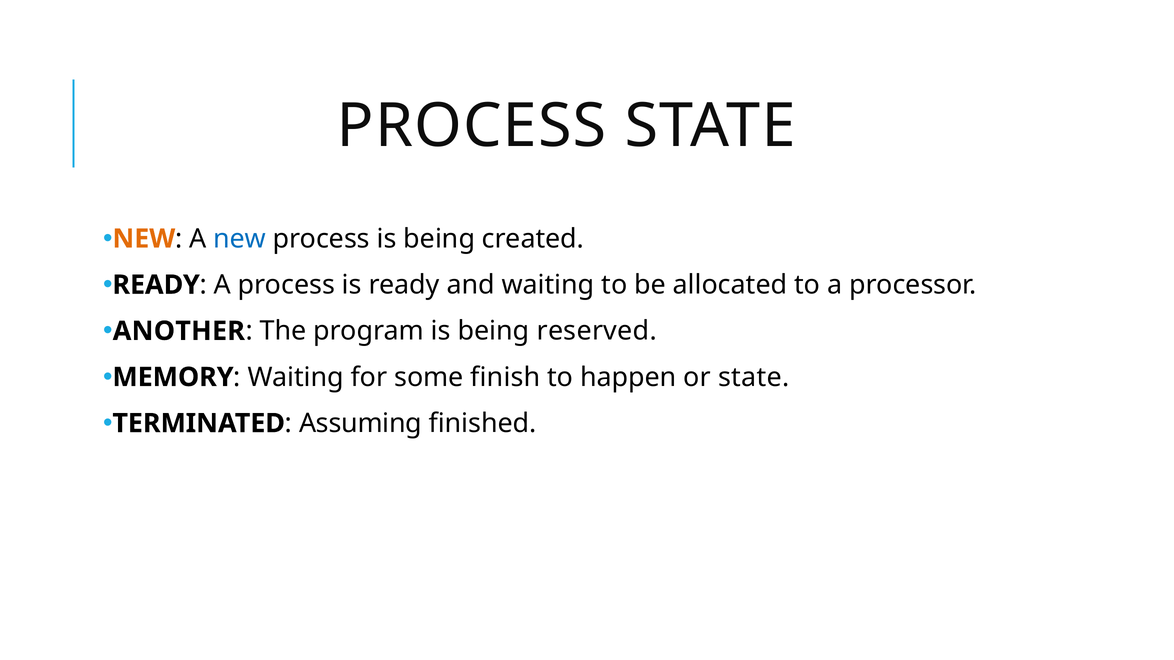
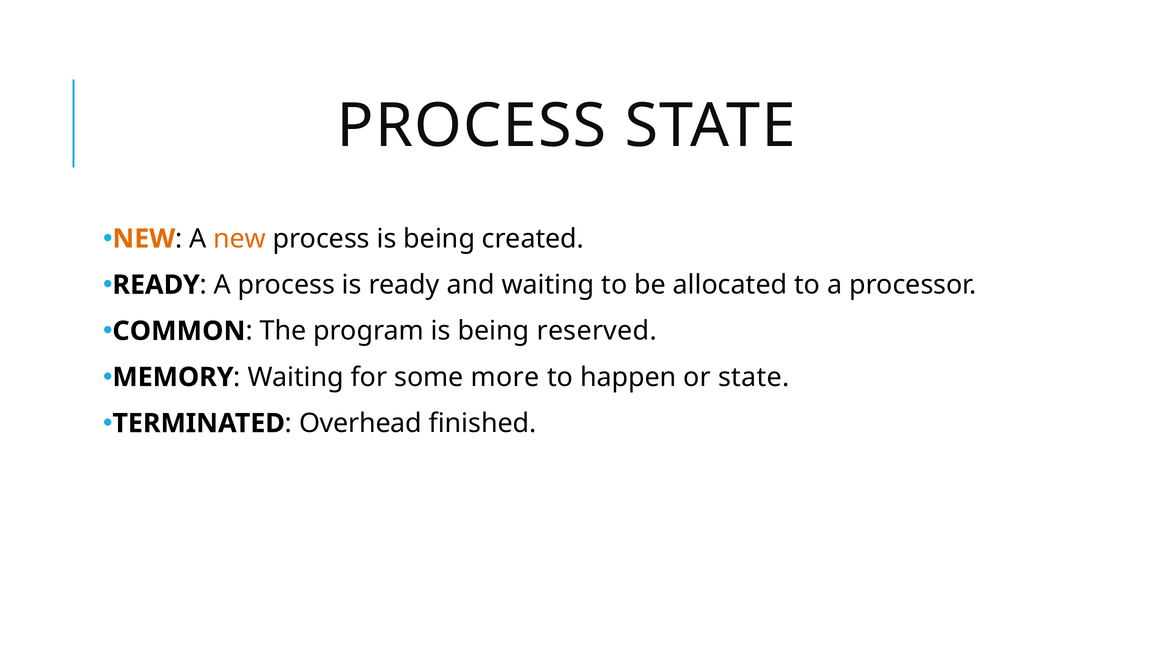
new colour: blue -> orange (240, 239)
ANOTHER: ANOTHER -> COMMON (179, 331)
finish: finish -> more (505, 377)
Assuming: Assuming -> Overhead (360, 424)
